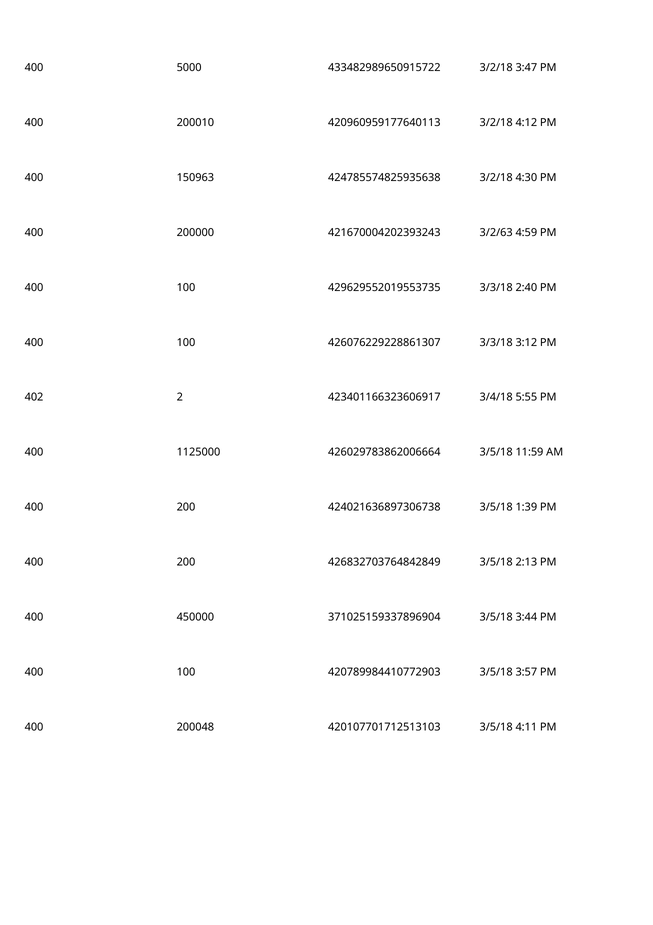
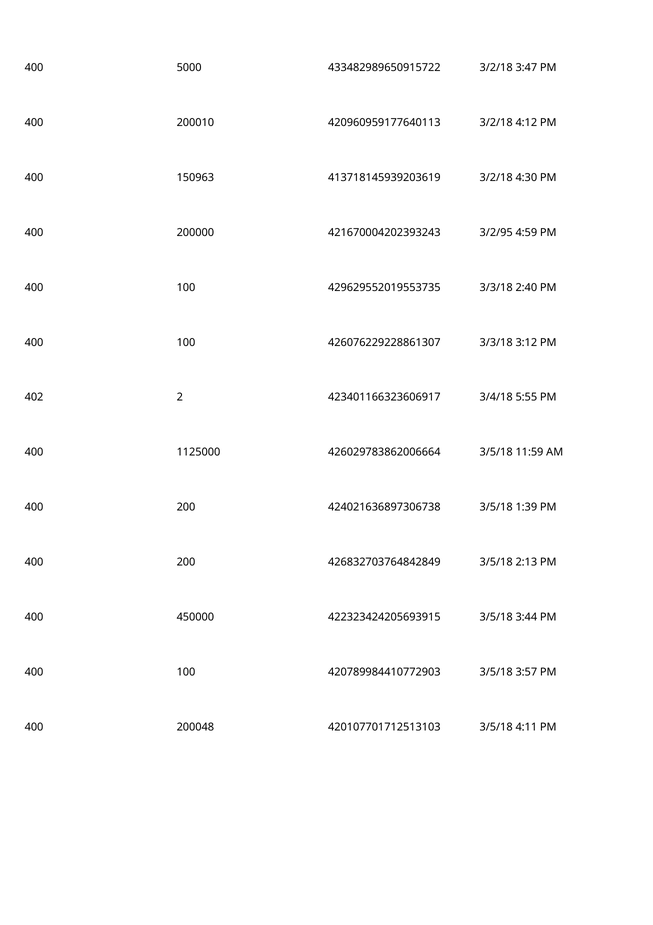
424785574825935638: 424785574825935638 -> 413718145939203619 (384, 177)
3/2/63: 3/2/63 -> 3/2/95 (496, 232)
371025159337896904: 371025159337896904 -> 422323424205693915 (384, 616)
